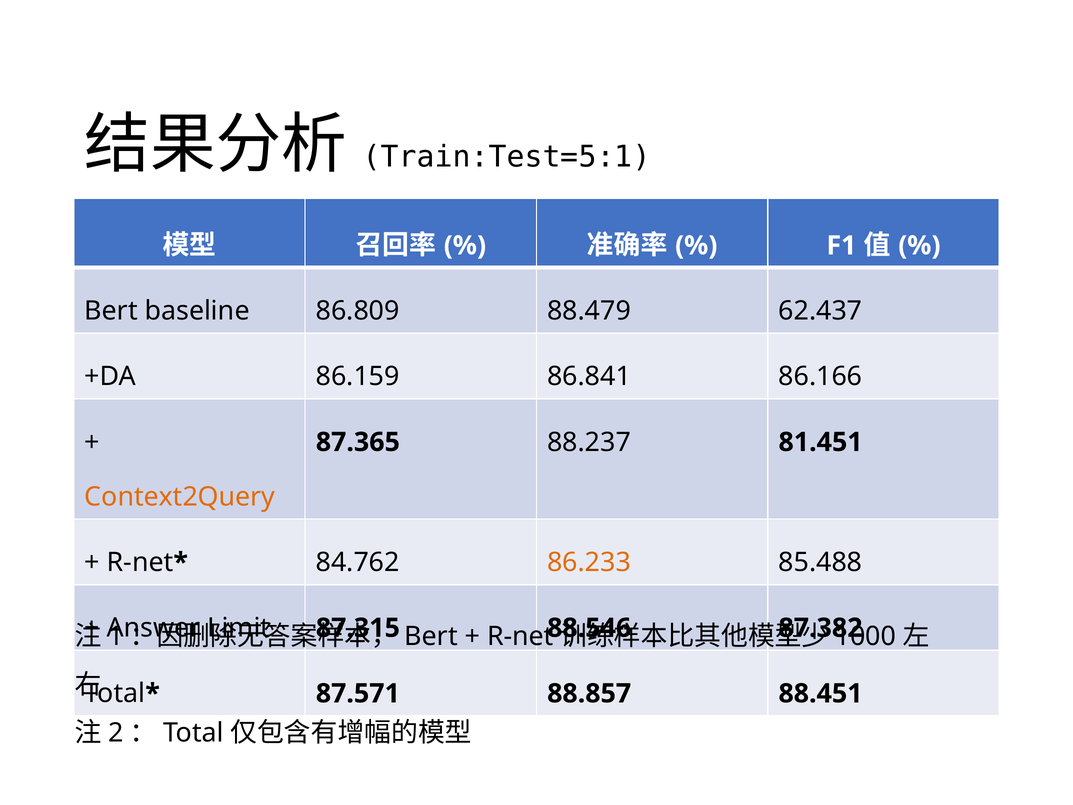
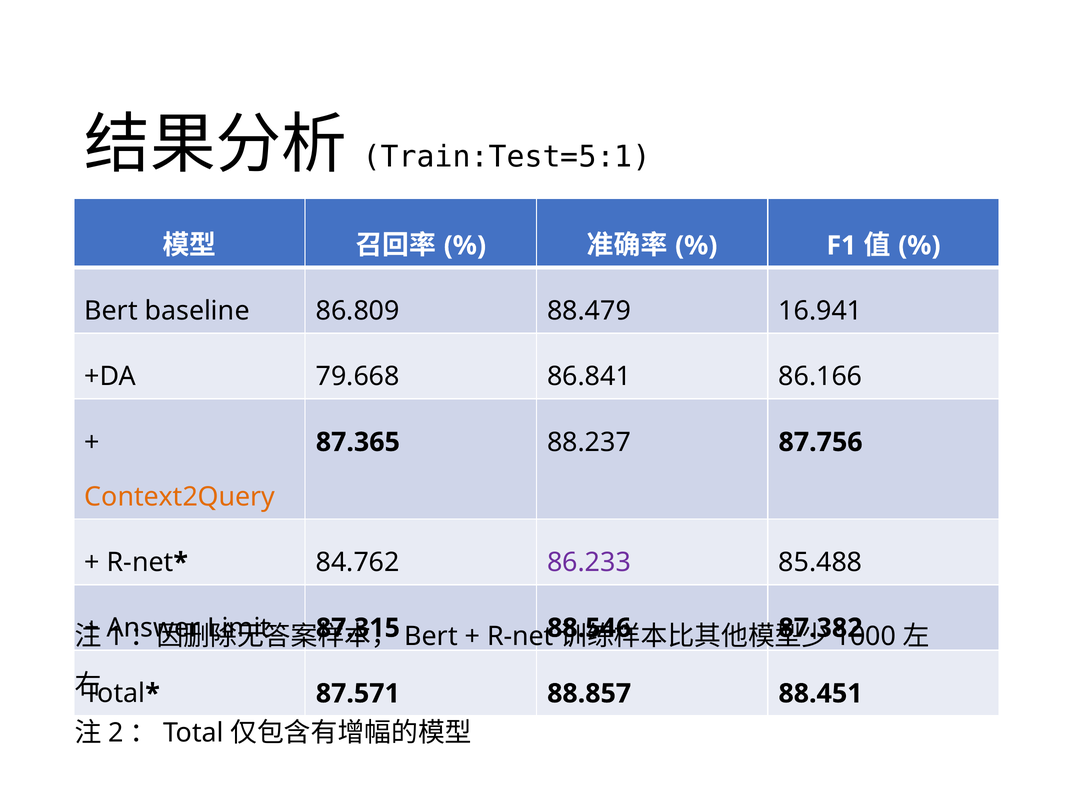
62.437: 62.437 -> 16.941 (820, 311)
86.159: 86.159 -> 79.668 (358, 376)
81.451: 81.451 -> 87.756 (821, 442)
86.233 colour: orange -> purple (589, 562)
